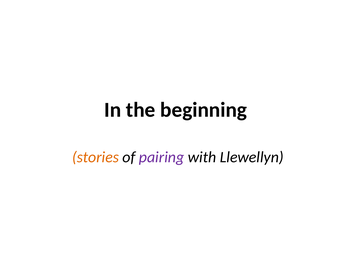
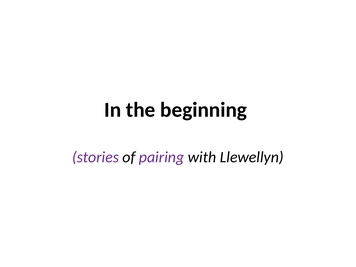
stories colour: orange -> purple (96, 157)
